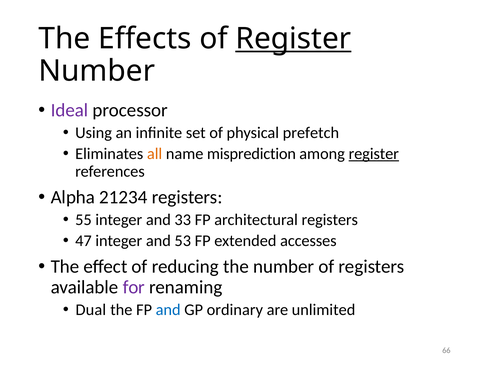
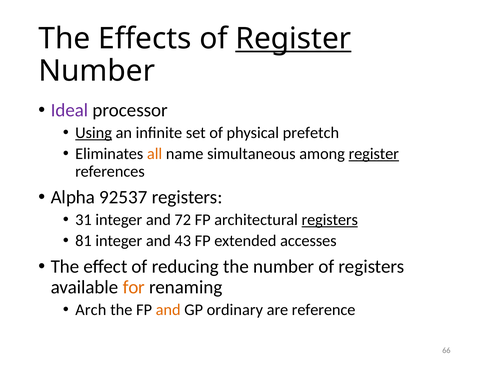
Using underline: none -> present (94, 133)
misprediction: misprediction -> simultaneous (251, 154)
21234: 21234 -> 92537 (123, 197)
55: 55 -> 31 (83, 220)
33: 33 -> 72 (183, 220)
registers underline: none -> present (330, 220)
47: 47 -> 81 (83, 241)
53: 53 -> 43 (183, 241)
for colour: purple -> orange (134, 287)
Dual: Dual -> Arch (91, 309)
and colour: blue -> orange (168, 309)
unlimited: unlimited -> reference (324, 309)
